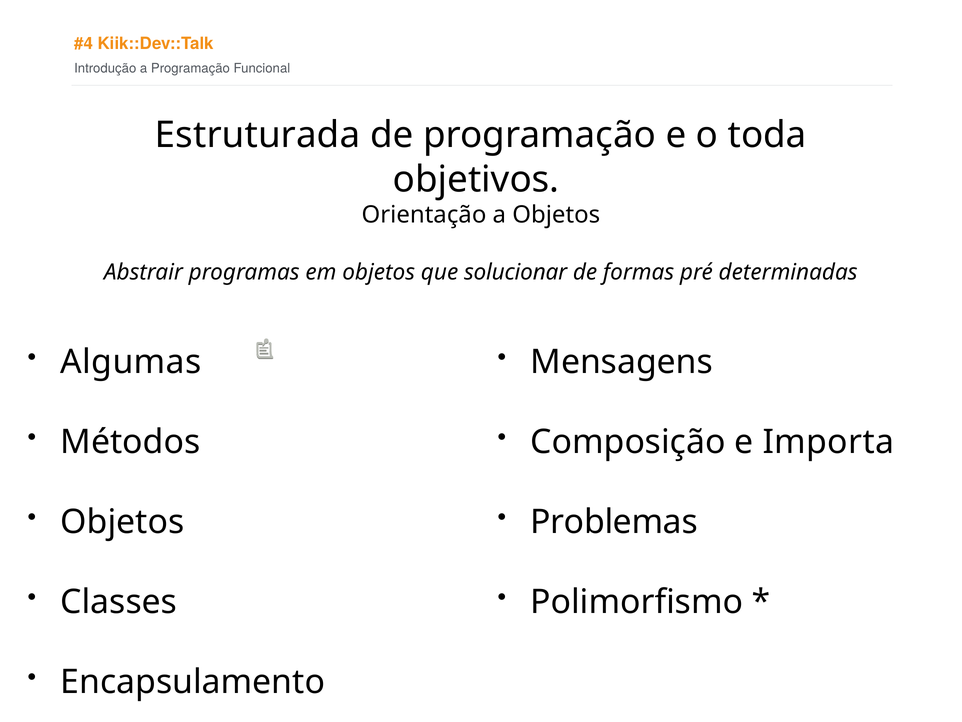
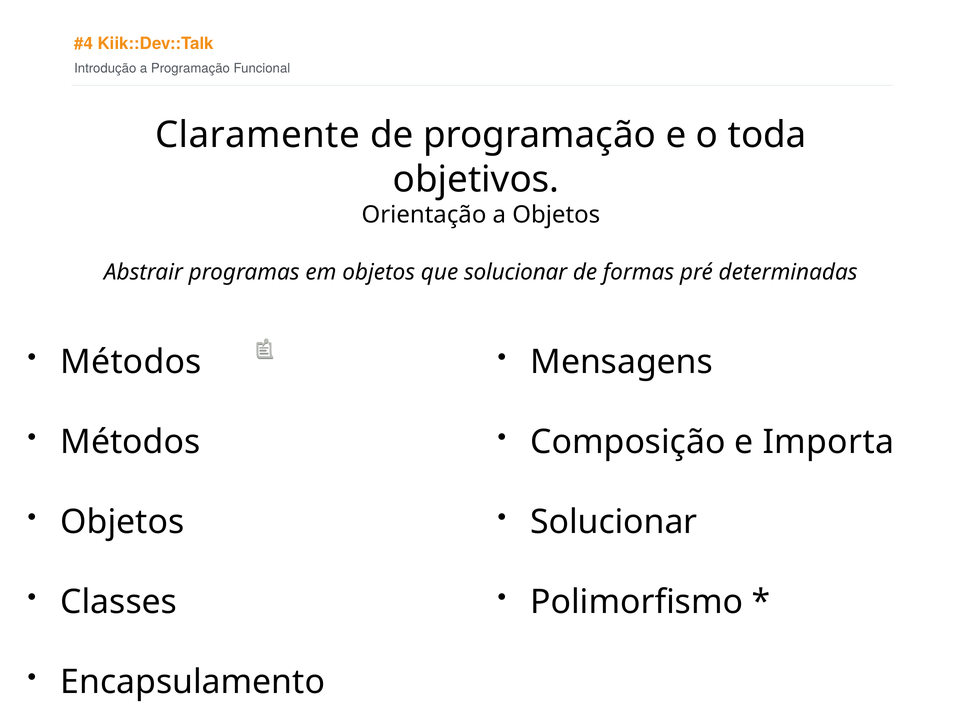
Estruturada: Estruturada -> Claramente (257, 135)
Algumas: Algumas -> Métodos (131, 362)
Problemas: Problemas -> Solucionar (614, 522)
